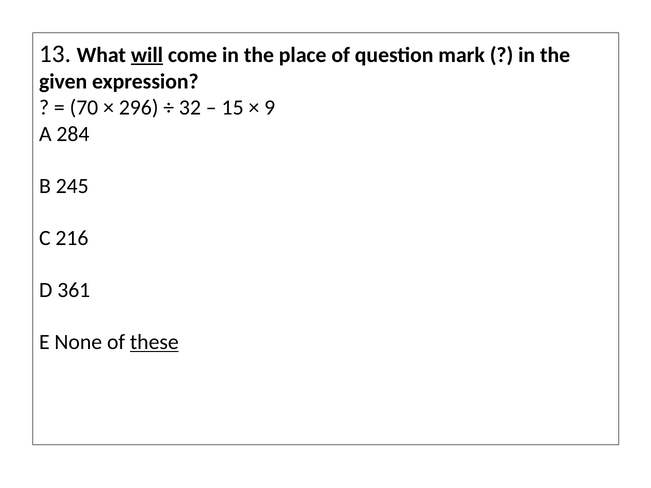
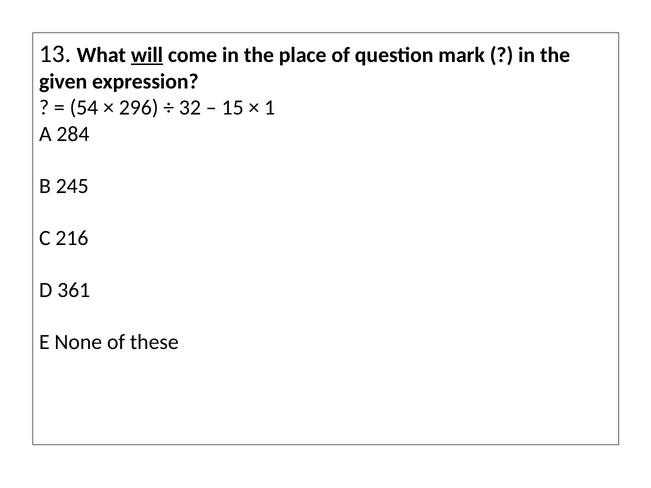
70: 70 -> 54 (84, 108)
9: 9 -> 1 (270, 108)
these underline: present -> none (154, 342)
